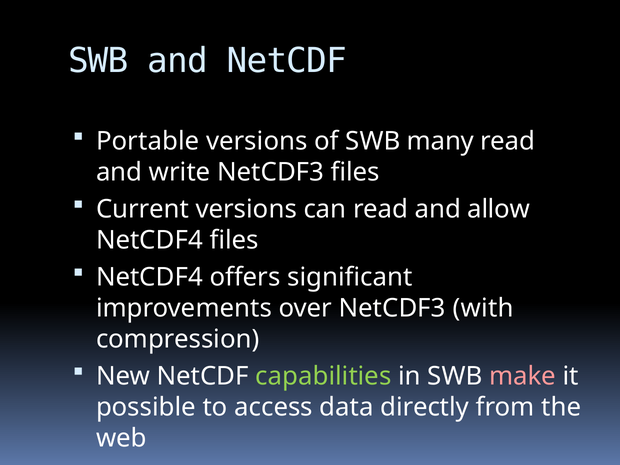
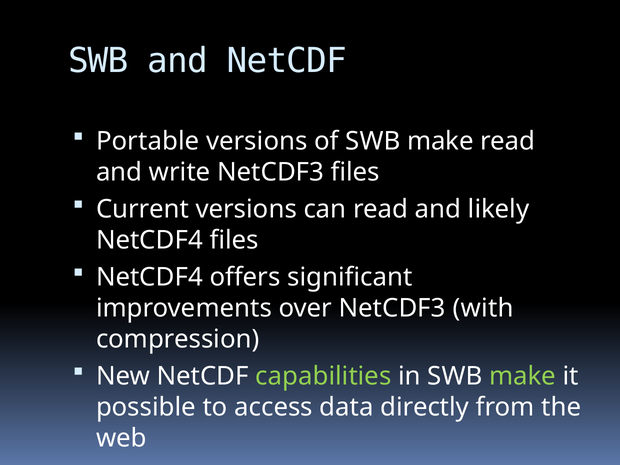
of SWB many: many -> make (440, 141)
allow: allow -> likely (499, 209)
make colour: pink -> light green (523, 376)
